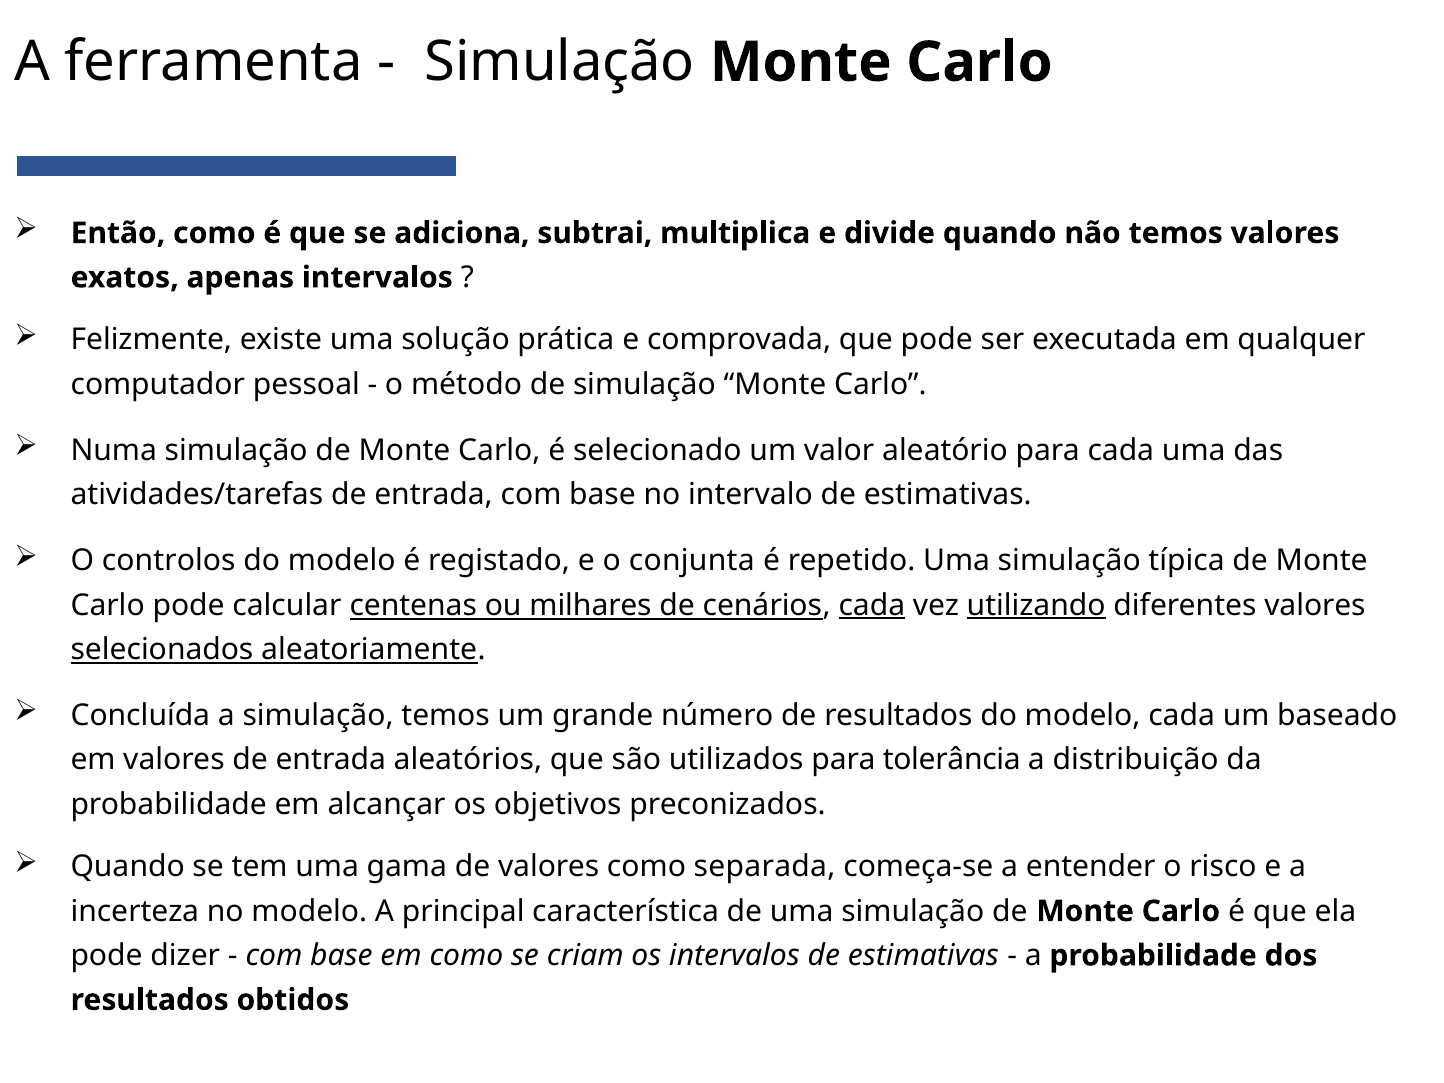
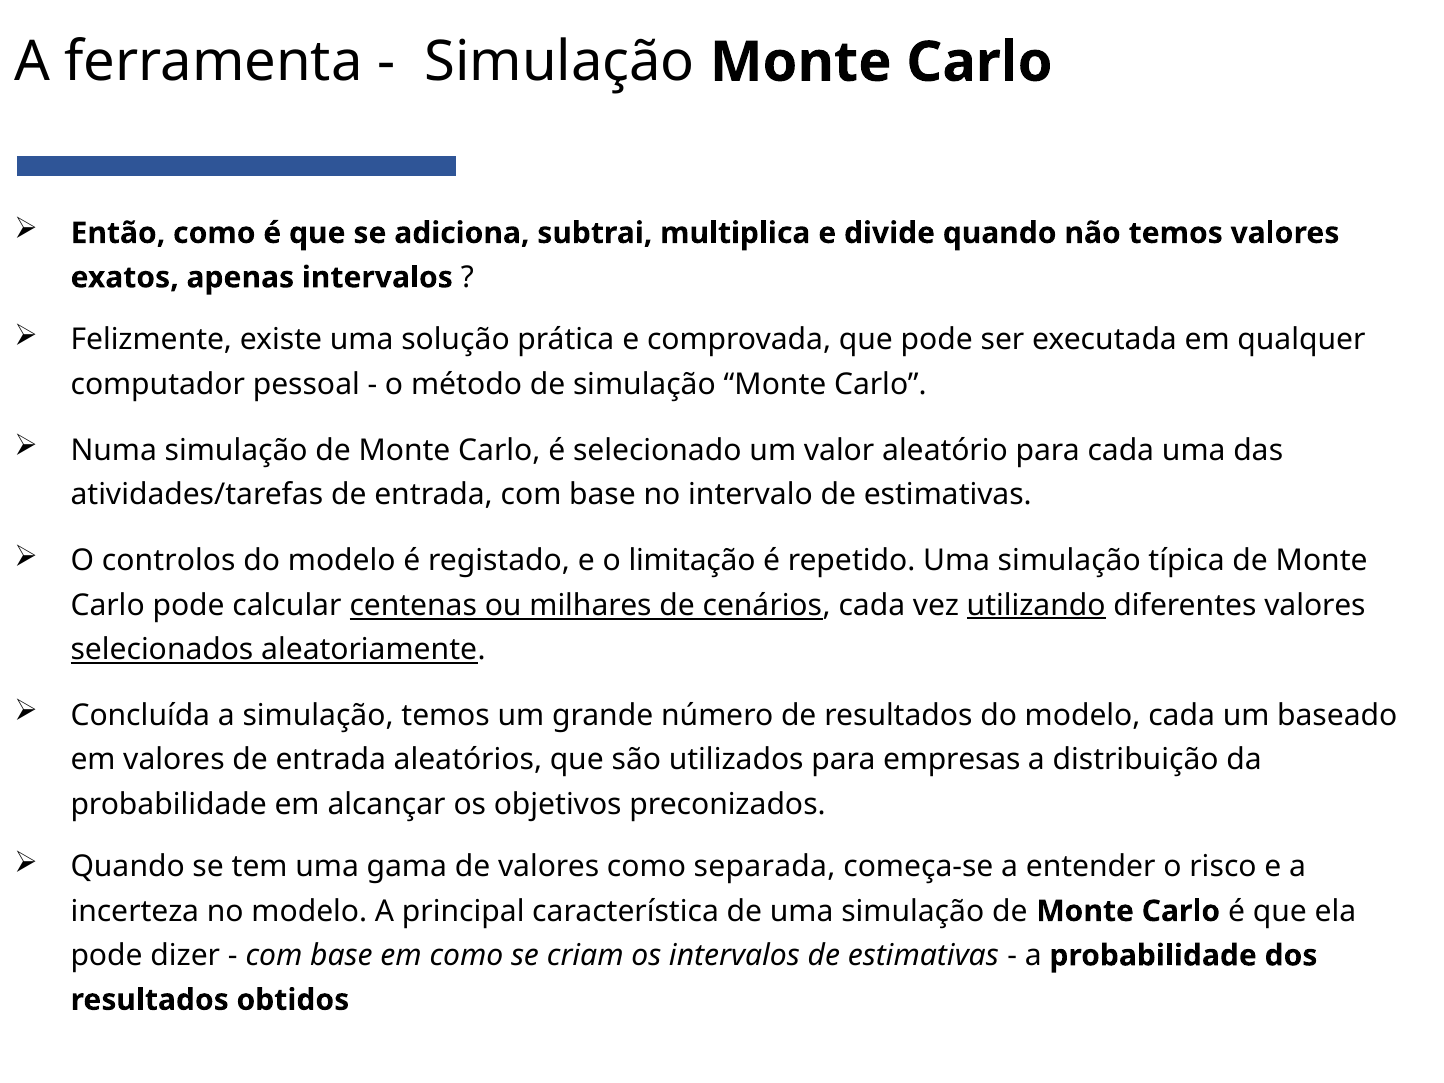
conjunta: conjunta -> limitação (692, 561)
cada underline: present -> none (872, 605)
tolerância: tolerância -> empresas (952, 760)
